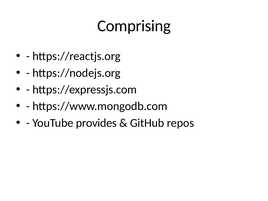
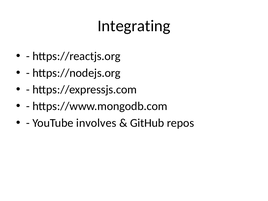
Comprising: Comprising -> Integrating (134, 26)
provides: provides -> involves (96, 123)
